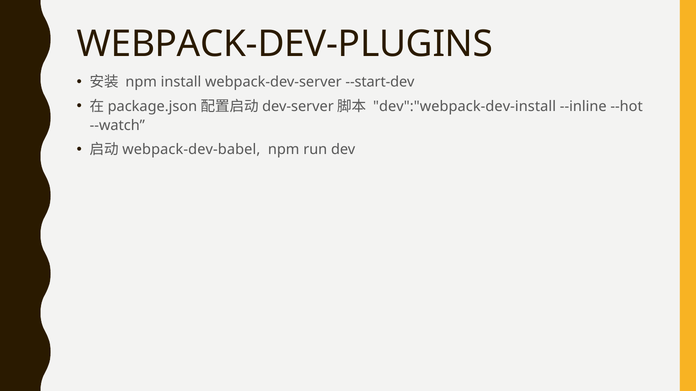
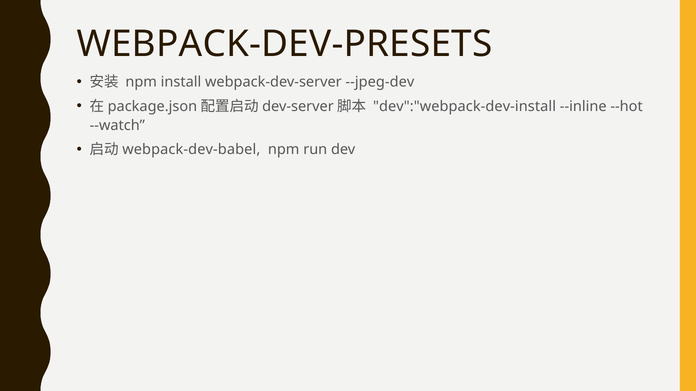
WEBPACK-DEV-PLUGINS: WEBPACK-DEV-PLUGINS -> WEBPACK-DEV-PRESETS (285, 44)
--start-dev: --start-dev -> --jpeg-dev (380, 82)
